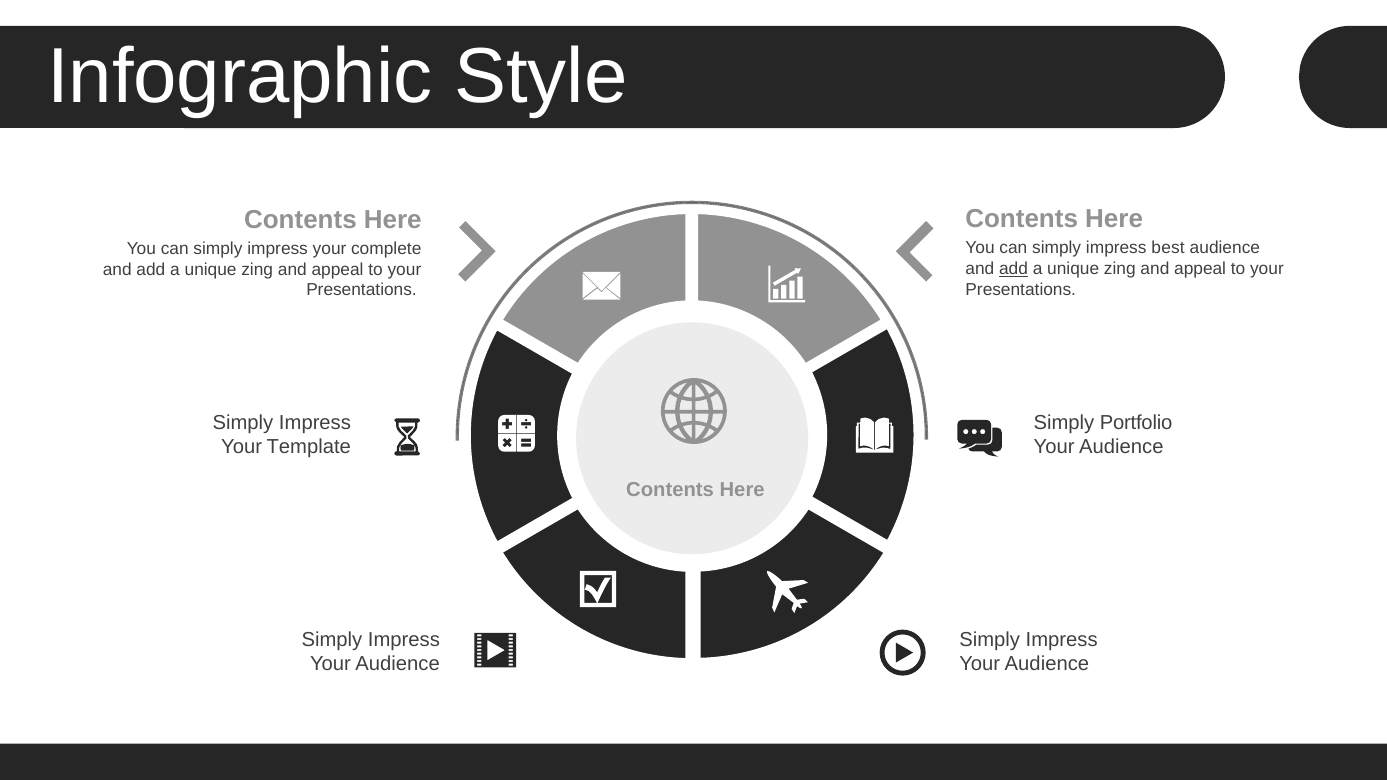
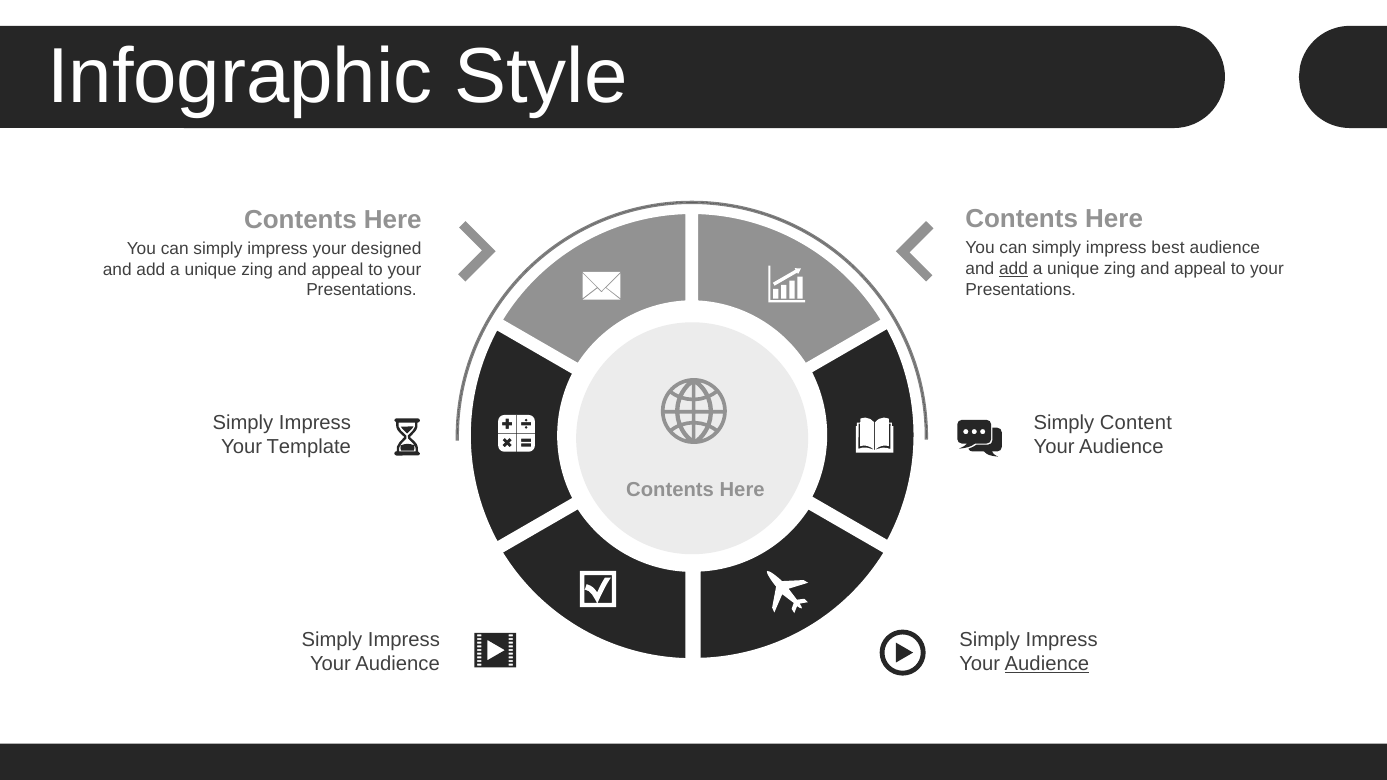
complete: complete -> designed (386, 249)
Portfolio: Portfolio -> Content (1136, 423)
Audience underline: none -> present (1047, 664)
